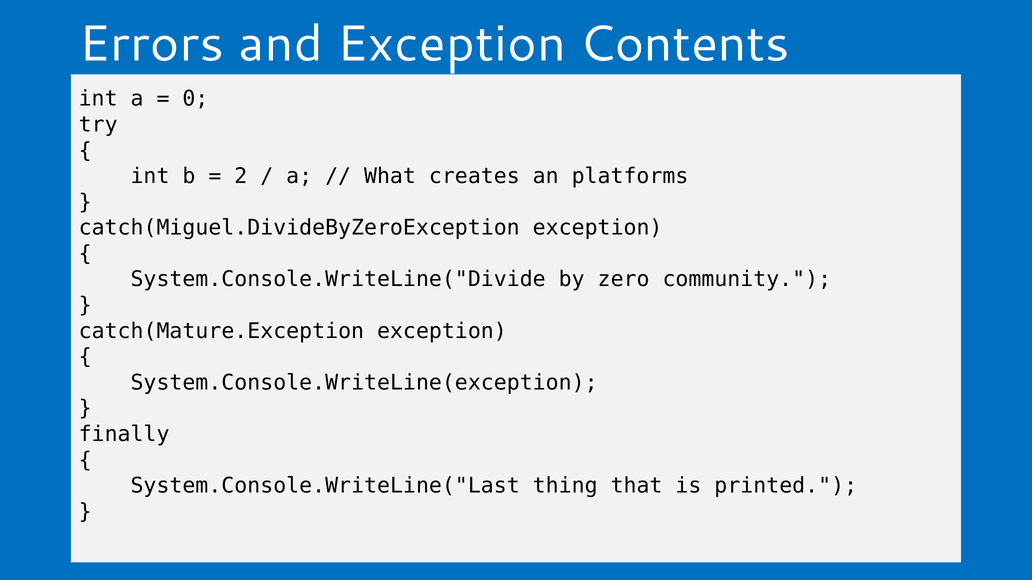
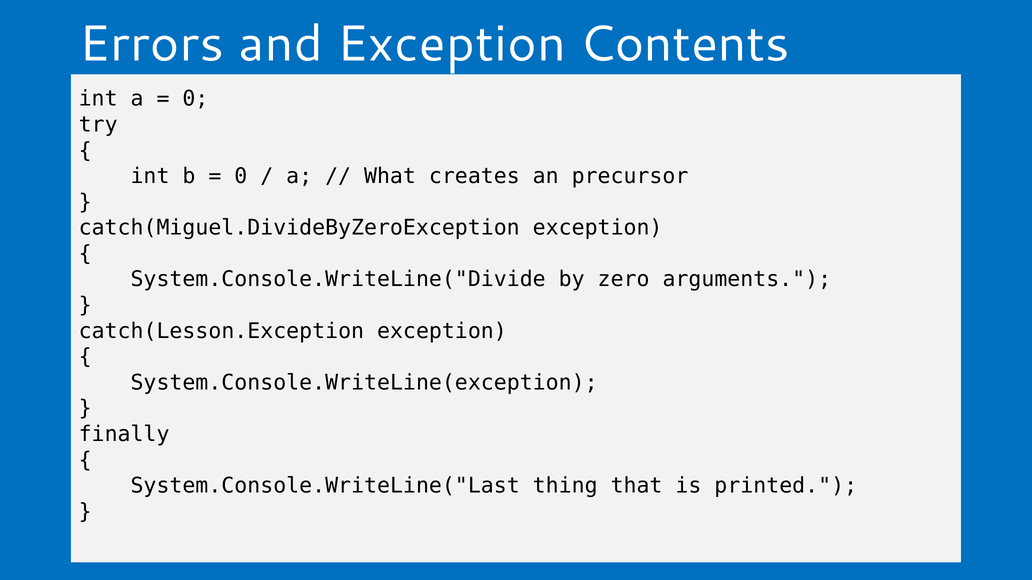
2: 2 -> 0 (241, 176)
platforms: platforms -> precursor (630, 176)
community: community -> arguments (747, 280)
catch(Mature.Exception: catch(Mature.Exception -> catch(Lesson.Exception (221, 331)
